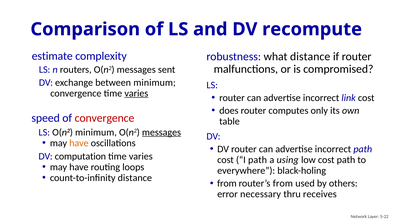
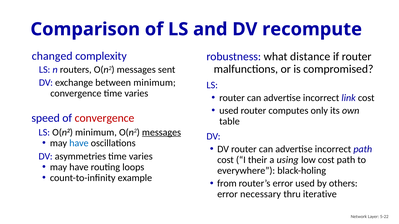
estimate: estimate -> changed (52, 56)
varies underline: present -> none (136, 93)
does: does -> used (229, 111)
have colour: orange -> blue (79, 143)
computation: computation -> asymmetries (80, 157)
I path: path -> their (258, 160)
count-to-infinity distance: distance -> example (135, 178)
router’s from: from -> error (283, 184)
receives: receives -> iterative (320, 195)
